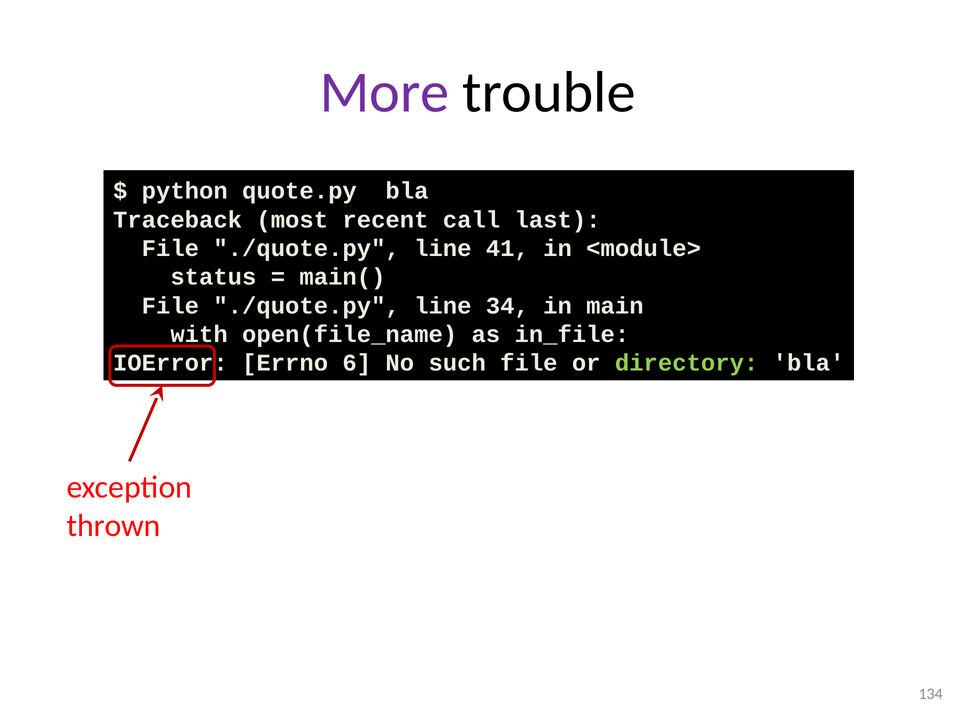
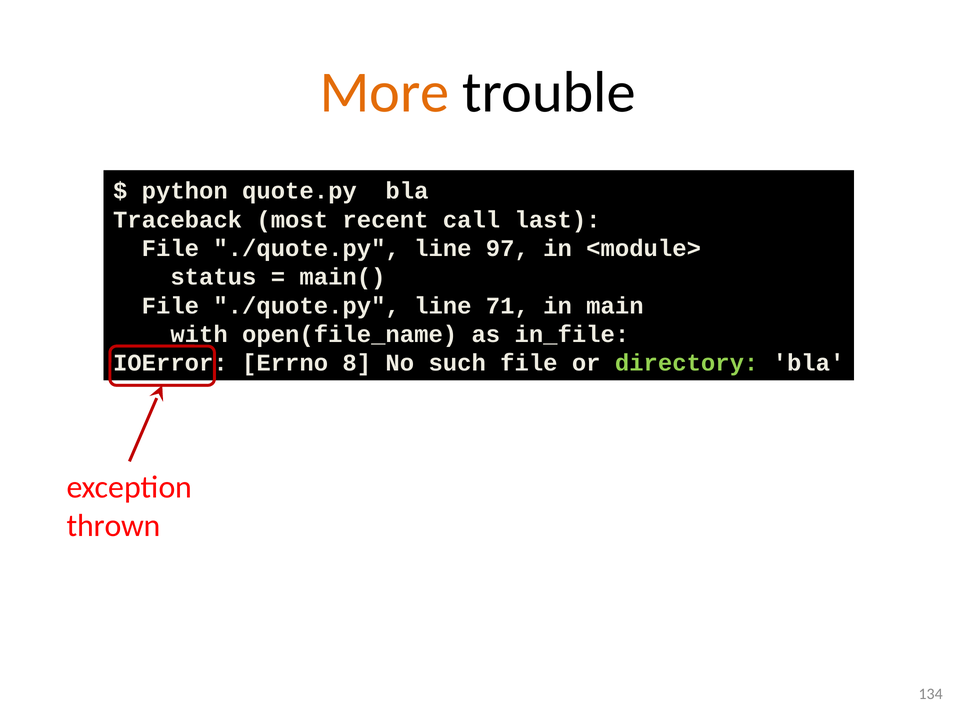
More colour: purple -> orange (385, 93)
41: 41 -> 97 (507, 248)
34: 34 -> 71 (507, 306)
6: 6 -> 8 (357, 363)
